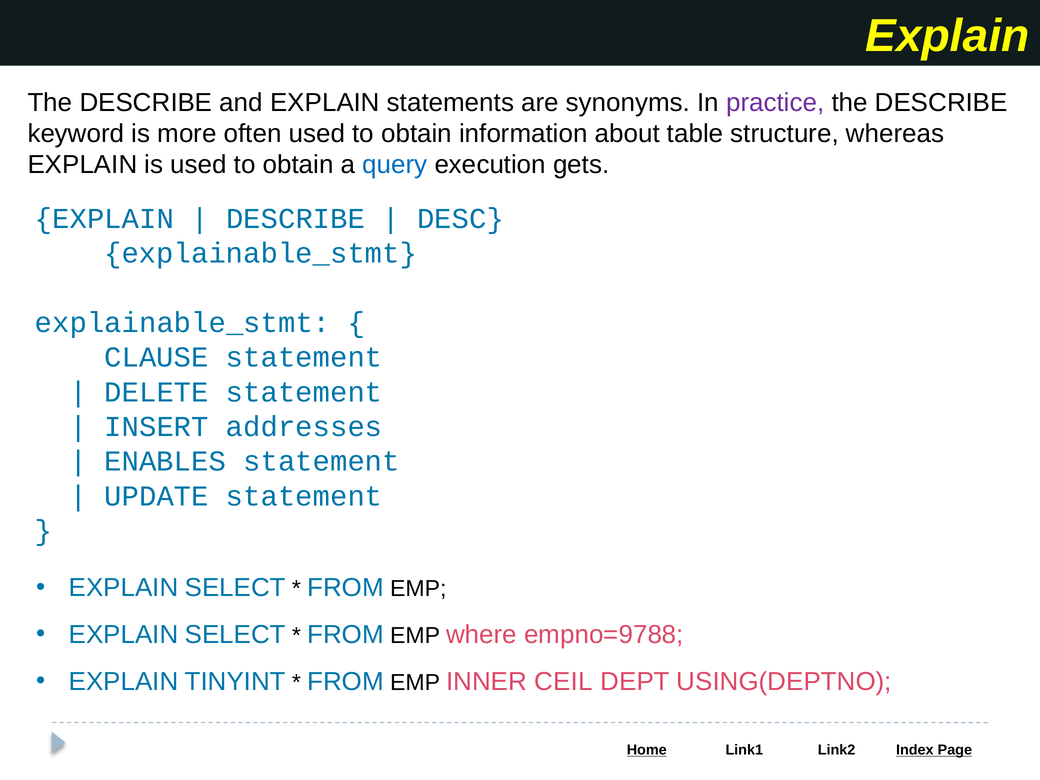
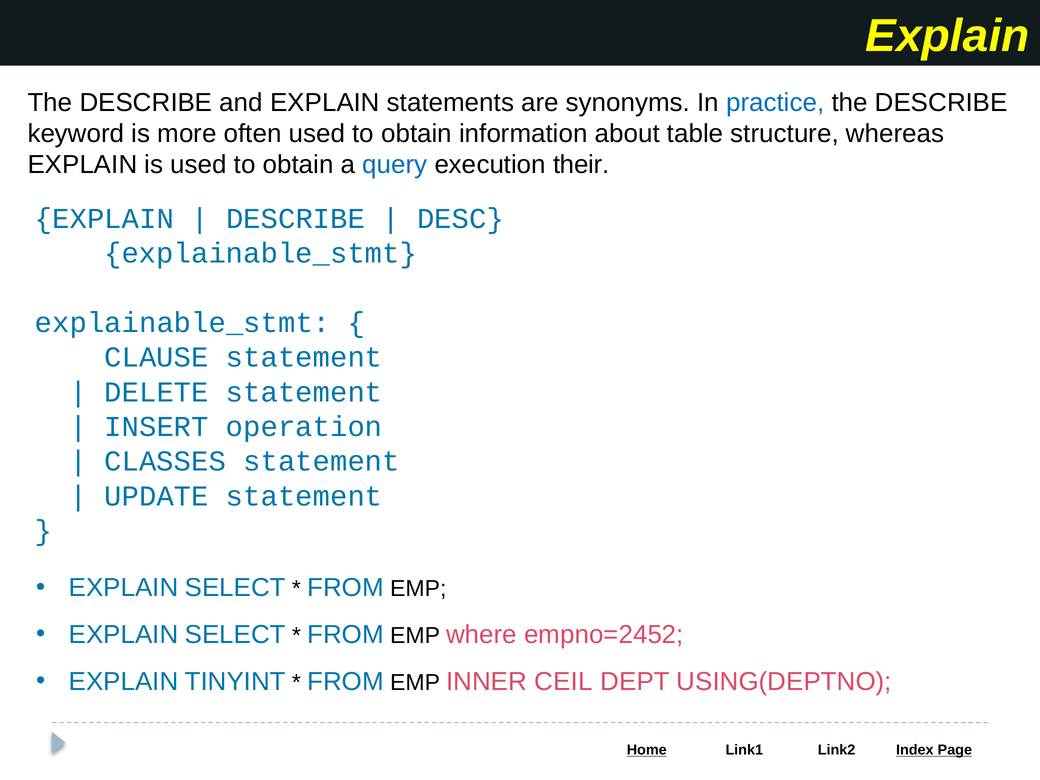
practice colour: purple -> blue (775, 102)
gets: gets -> their (581, 165)
addresses: addresses -> operation (304, 427)
ENABLES: ENABLES -> CLASSES (165, 461)
empno=9788: empno=9788 -> empno=2452 (604, 635)
